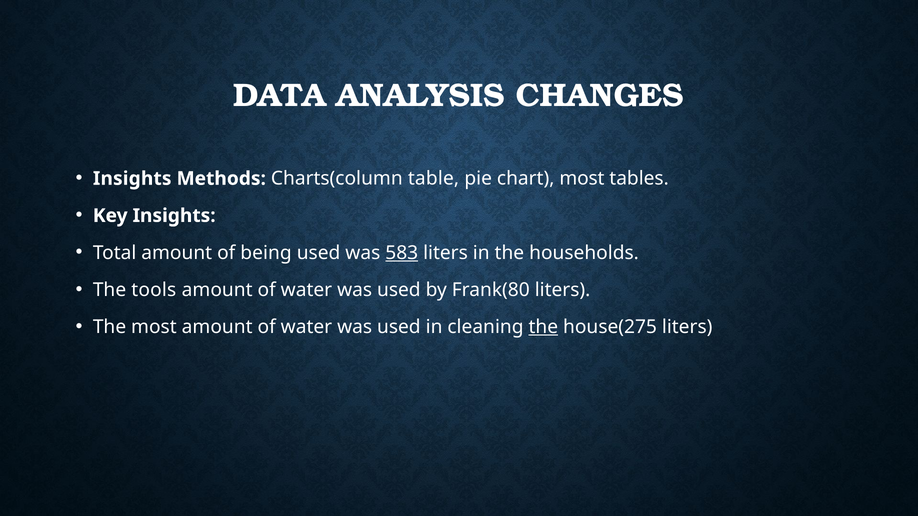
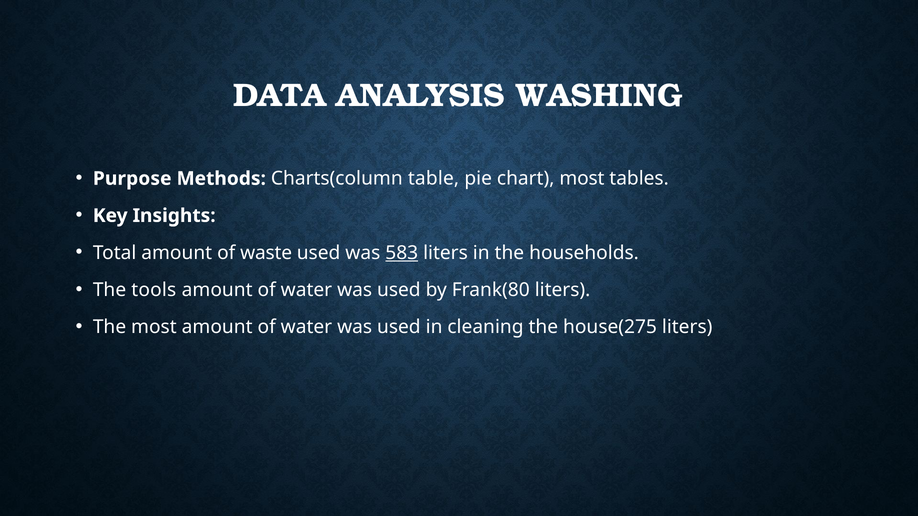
CHANGES: CHANGES -> WASHING (600, 96)
Insights: Insights -> Purpose (132, 179)
being: being -> waste (266, 253)
the underline: present -> none (543, 327)
